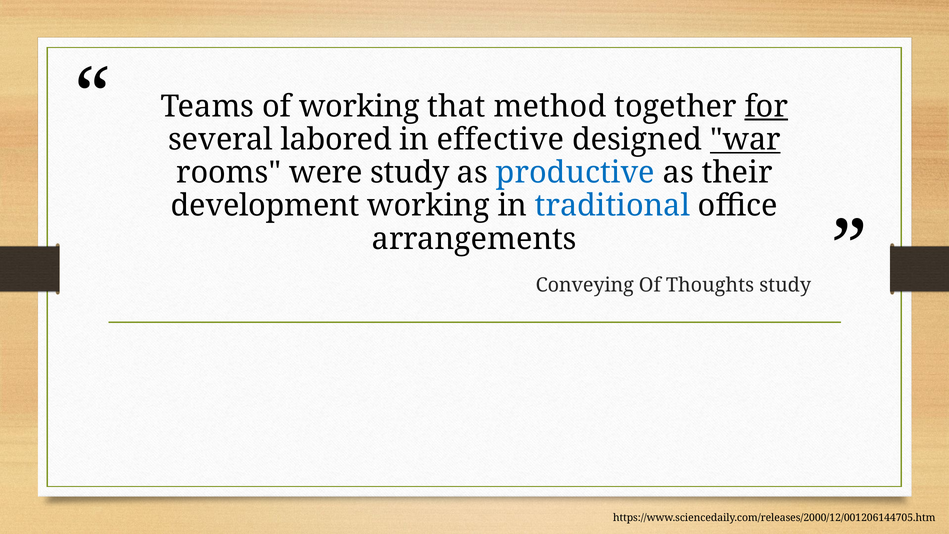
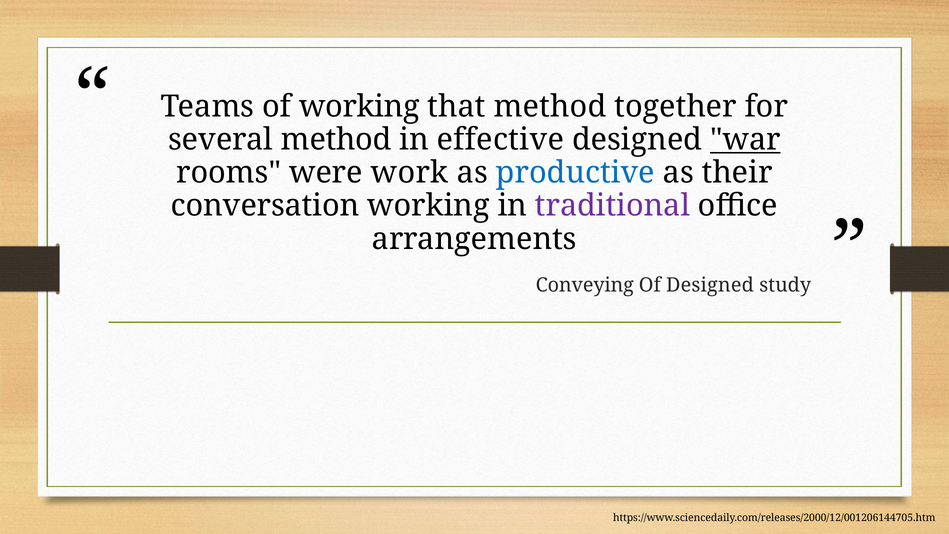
for underline: present -> none (766, 106)
several labored: labored -> method (336, 140)
were study: study -> work (410, 173)
development: development -> conversation (265, 206)
traditional colour: blue -> purple (613, 206)
Of Thoughts: Thoughts -> Designed (710, 285)
